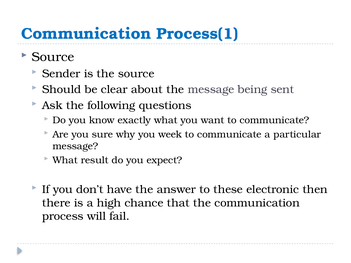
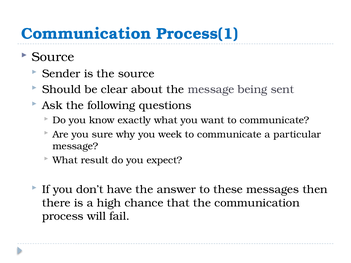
electronic: electronic -> messages (273, 190)
